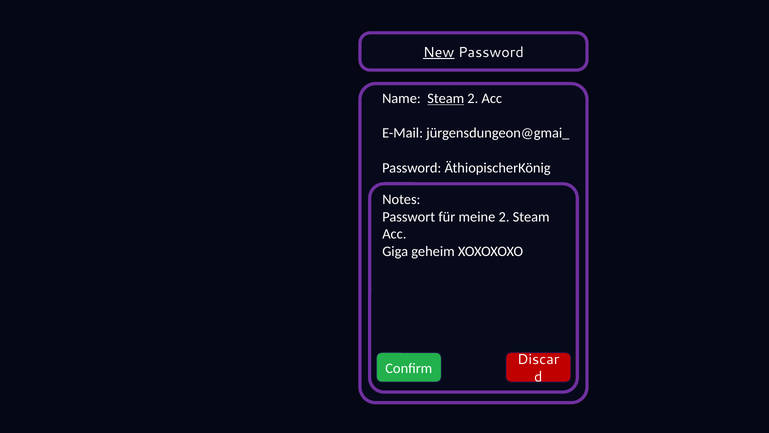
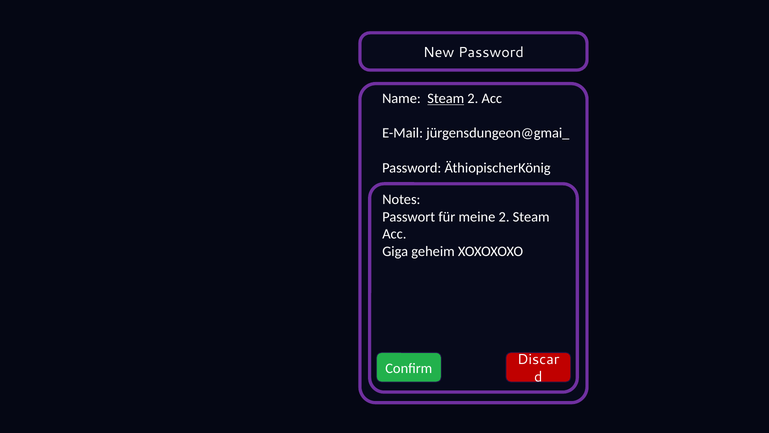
New underline: present -> none (439, 52)
